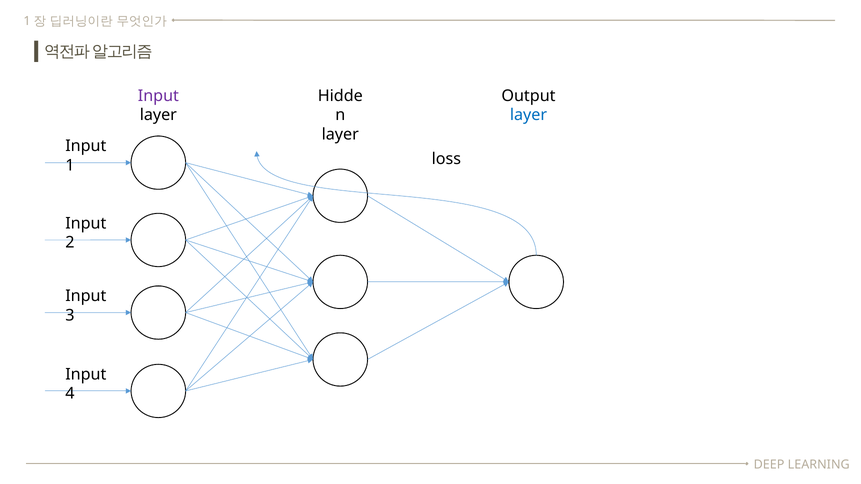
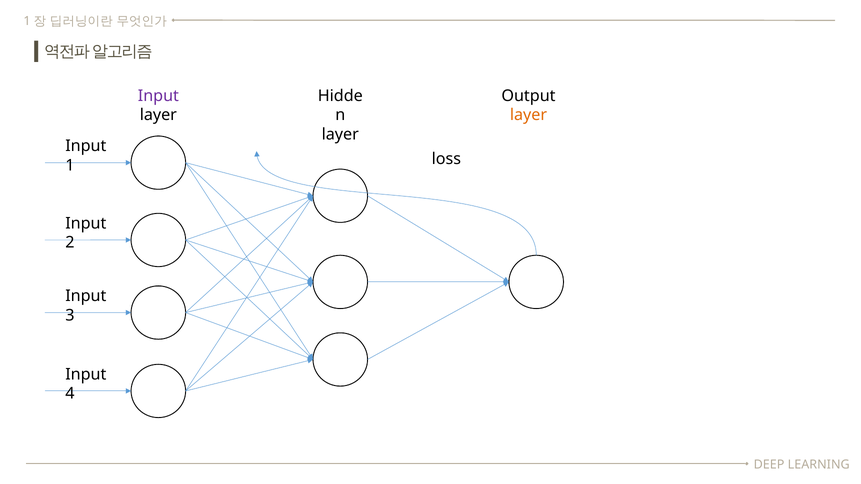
layer colour: blue -> orange (529, 115)
